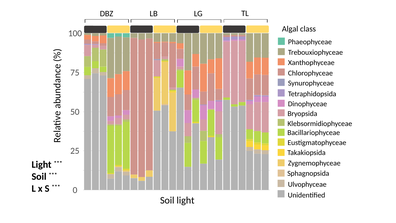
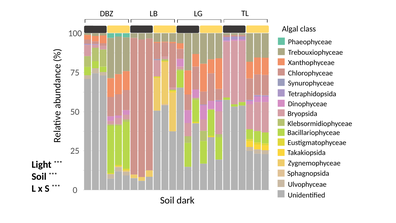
Soil light: light -> dark (186, 200)
